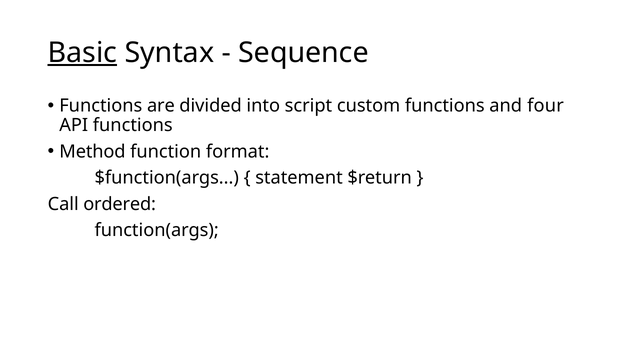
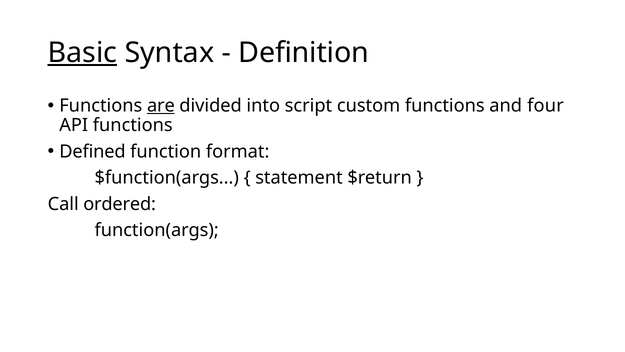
Sequence: Sequence -> Definition (304, 53)
are underline: none -> present (161, 106)
Method: Method -> Defined (92, 151)
